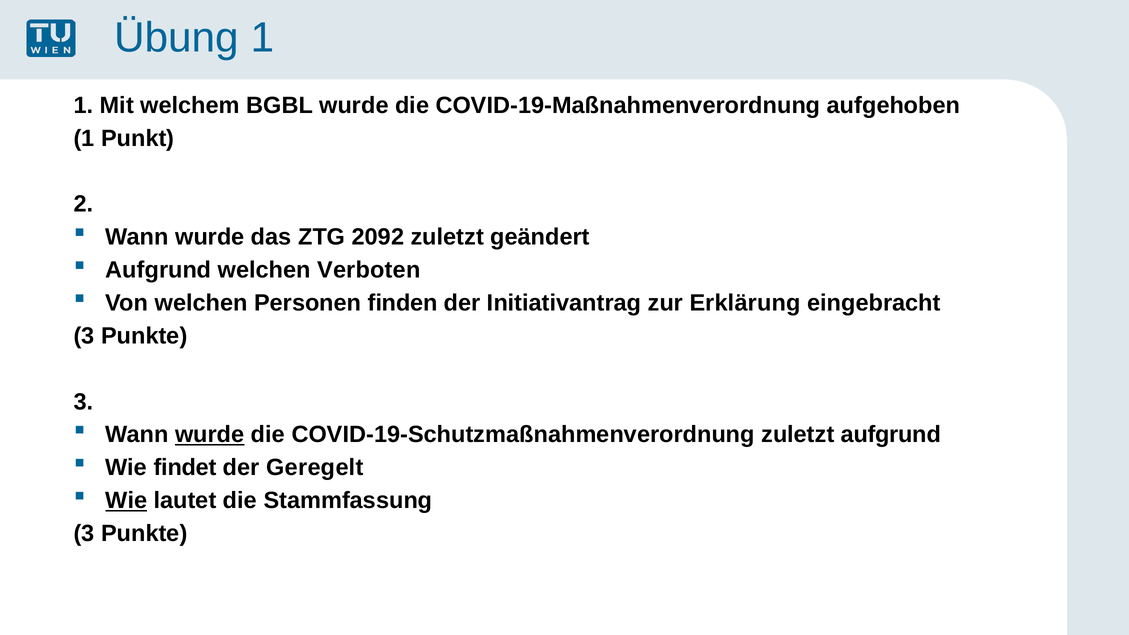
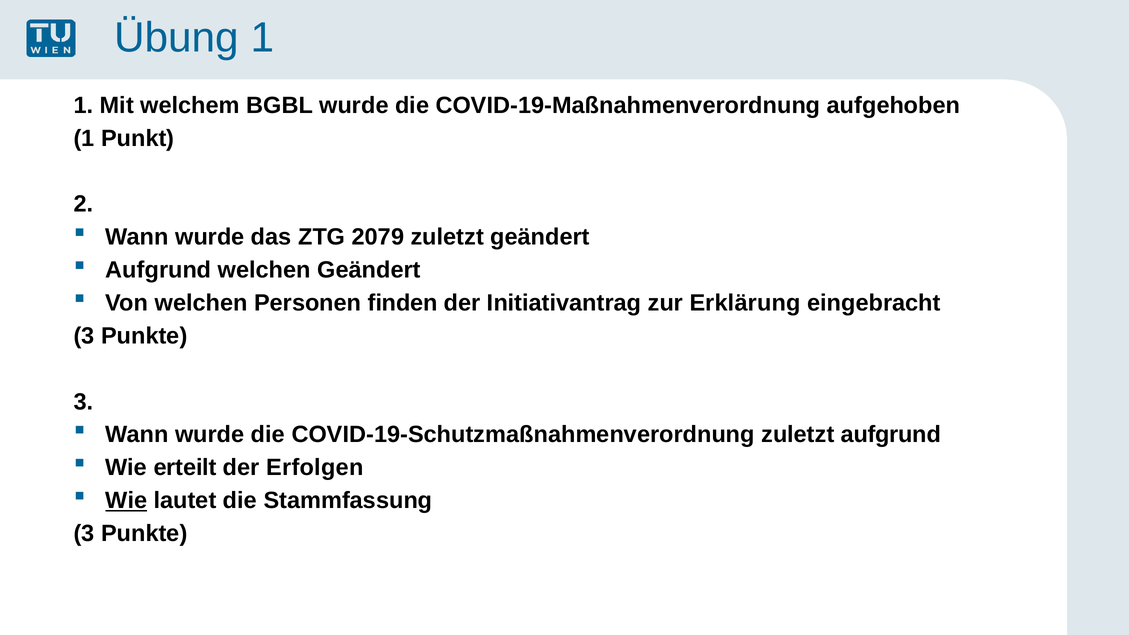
2092: 2092 -> 2079 (378, 237)
welchen Verboten: Verboten -> Geändert (369, 270)
wurde underline: present -> none (210, 435)
findet: findet -> erteilt (185, 468)
Geregelt: Geregelt -> Erfolgen (315, 468)
